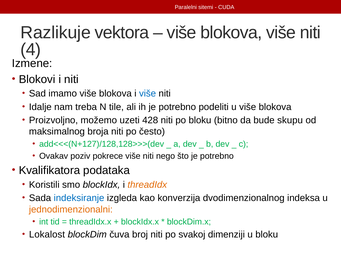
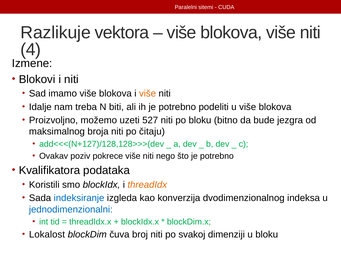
više colour: blue -> orange (148, 94)
tile: tile -> biti (116, 107)
428: 428 -> 527 (150, 120)
skupu: skupu -> jezgra (290, 120)
često: često -> čitaju (152, 131)
jednodimenzionalni colour: orange -> blue (71, 209)
